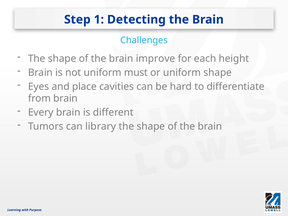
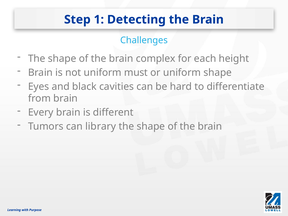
improve: improve -> complex (156, 59)
place: place -> black (84, 87)
